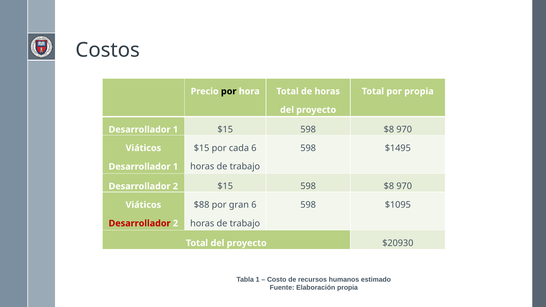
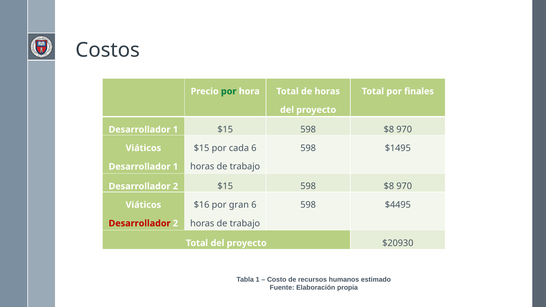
por colour: black -> green (229, 91)
por propia: propia -> finales (419, 91)
$88: $88 -> $16 (202, 205)
$1095: $1095 -> $4495 (398, 205)
